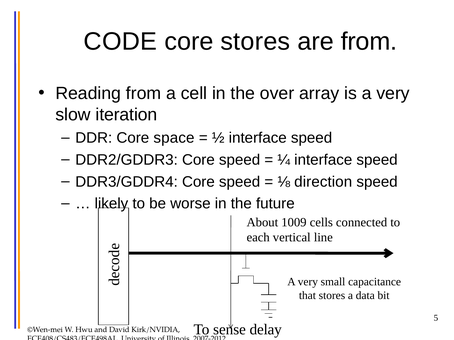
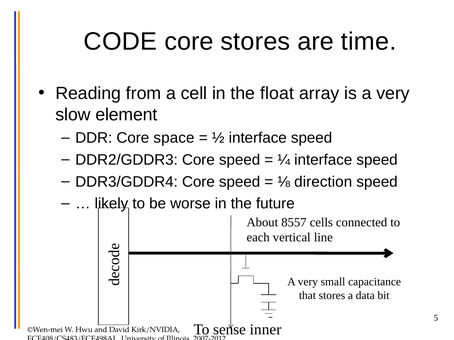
are from: from -> time (369, 41)
over: over -> float (277, 94)
iteration: iteration -> element (126, 115)
1009: 1009 -> 8557 (294, 223)
delay: delay -> inner (266, 330)
